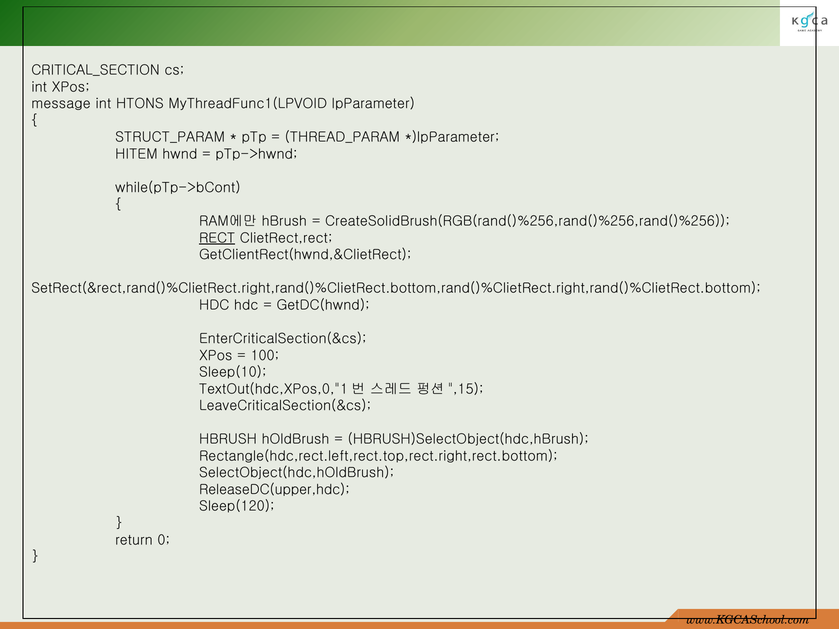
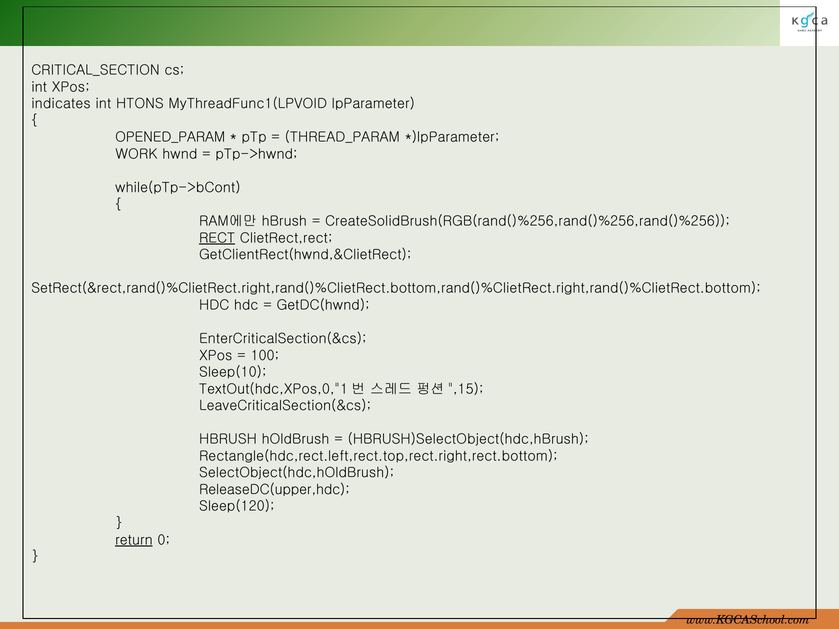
message: message -> indicates (61, 104)
STRUCT_PARAM: STRUCT_PARAM -> OPENED_PARAM (170, 137)
HITEM: HITEM -> WORK (136, 154)
return underline: none -> present (134, 540)
